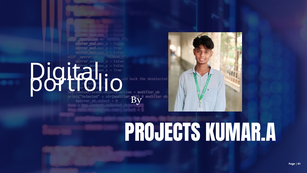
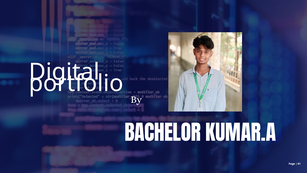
PROJECTS: PROJECTS -> BACHELOR (163, 134)
